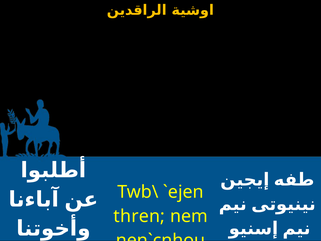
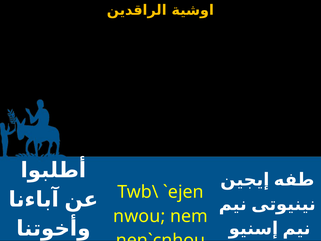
thren: thren -> nwou (139, 216)
